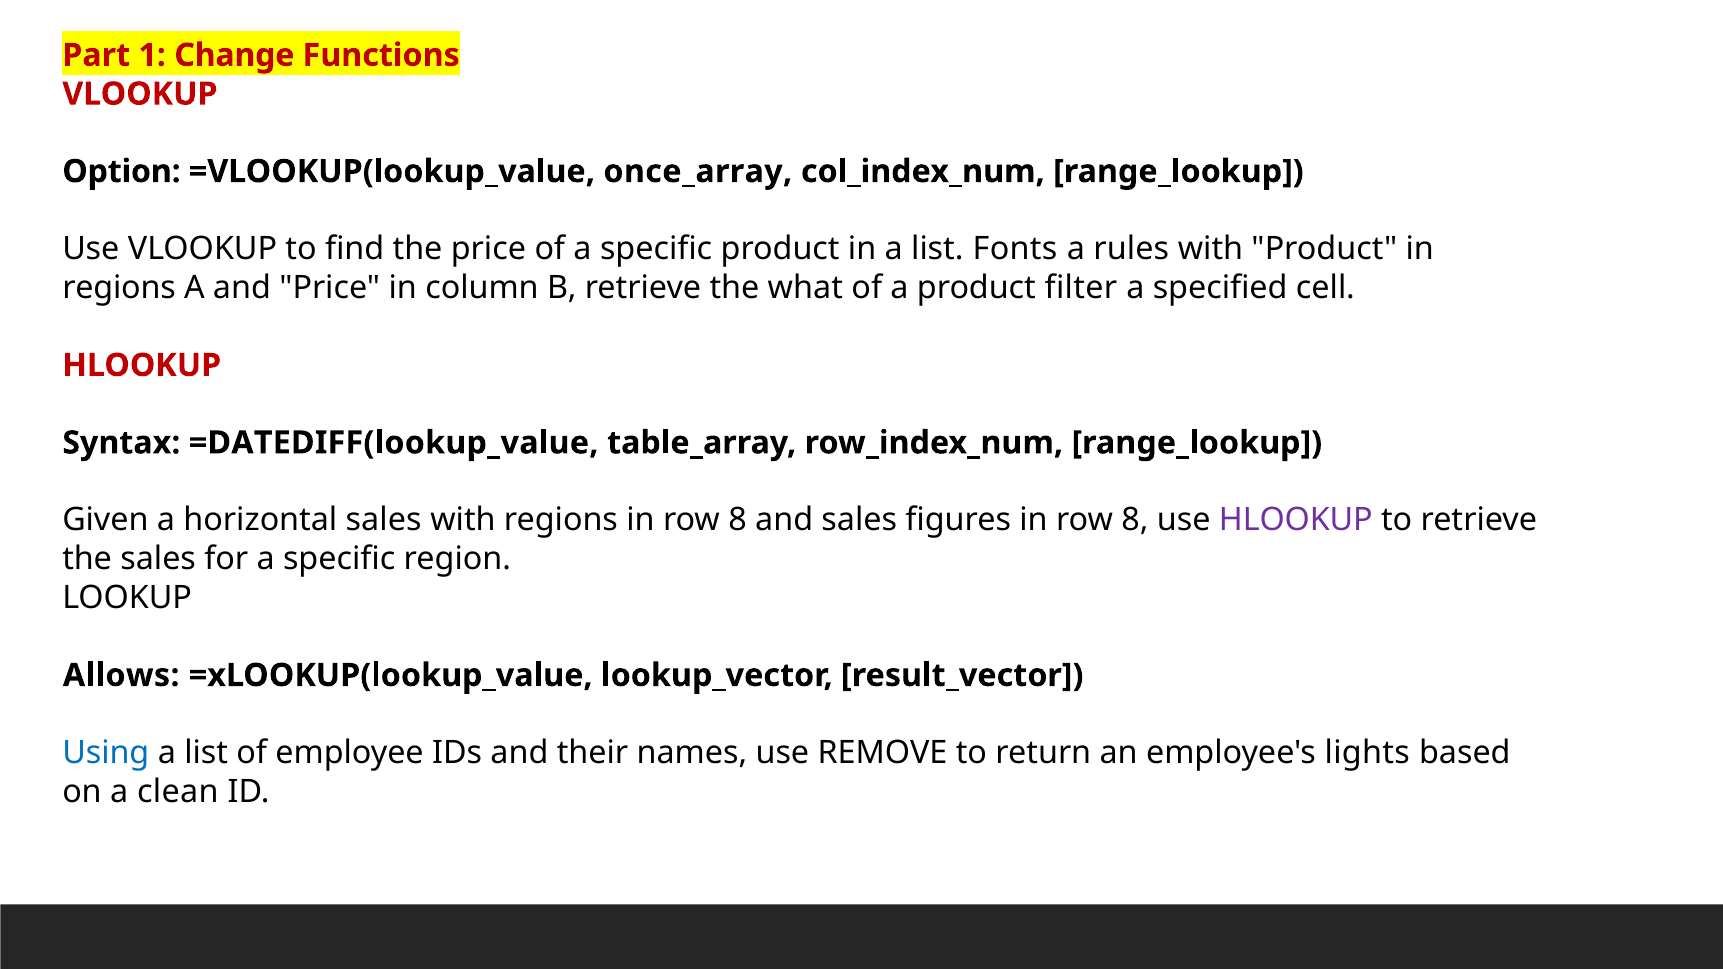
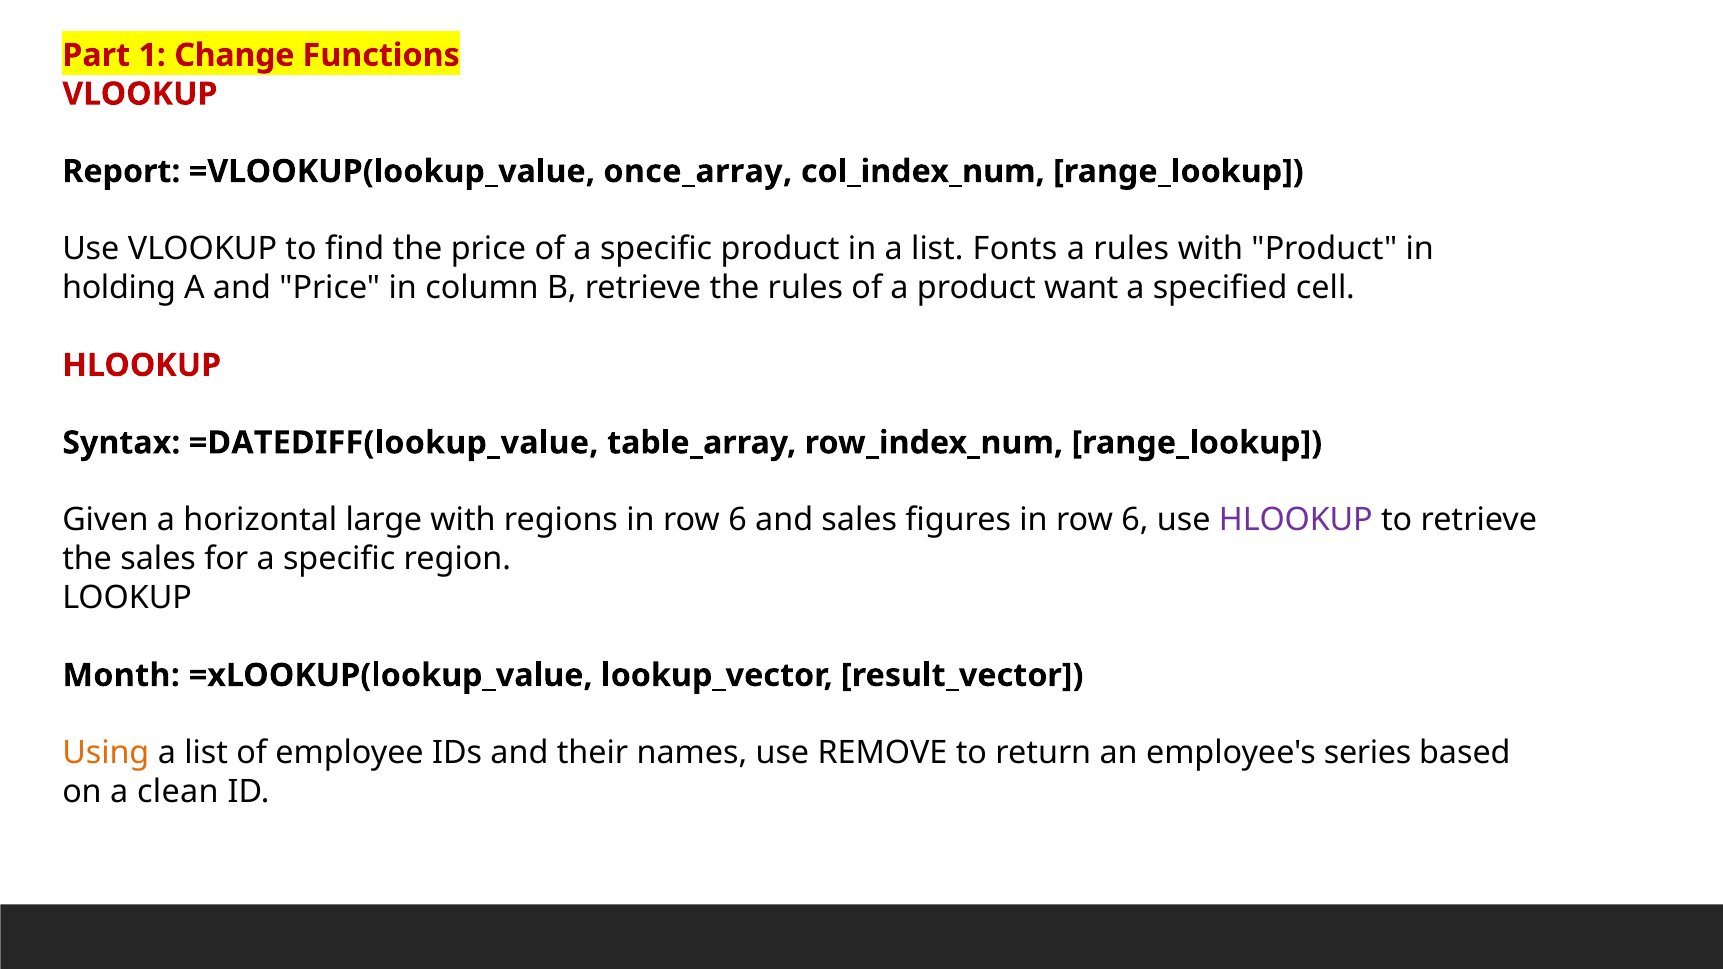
Option: Option -> Report (121, 172)
regions: regions -> holding (119, 288)
the what: what -> rules (805, 288)
filter: filter -> want (1081, 288)
horizontal sales: sales -> large (384, 520)
regions in row 8: 8 -> 6 (738, 520)
figures in row 8: 8 -> 6 (1135, 520)
Allows: Allows -> Month (121, 675)
Using colour: blue -> orange (106, 753)
lights: lights -> series (1368, 753)
